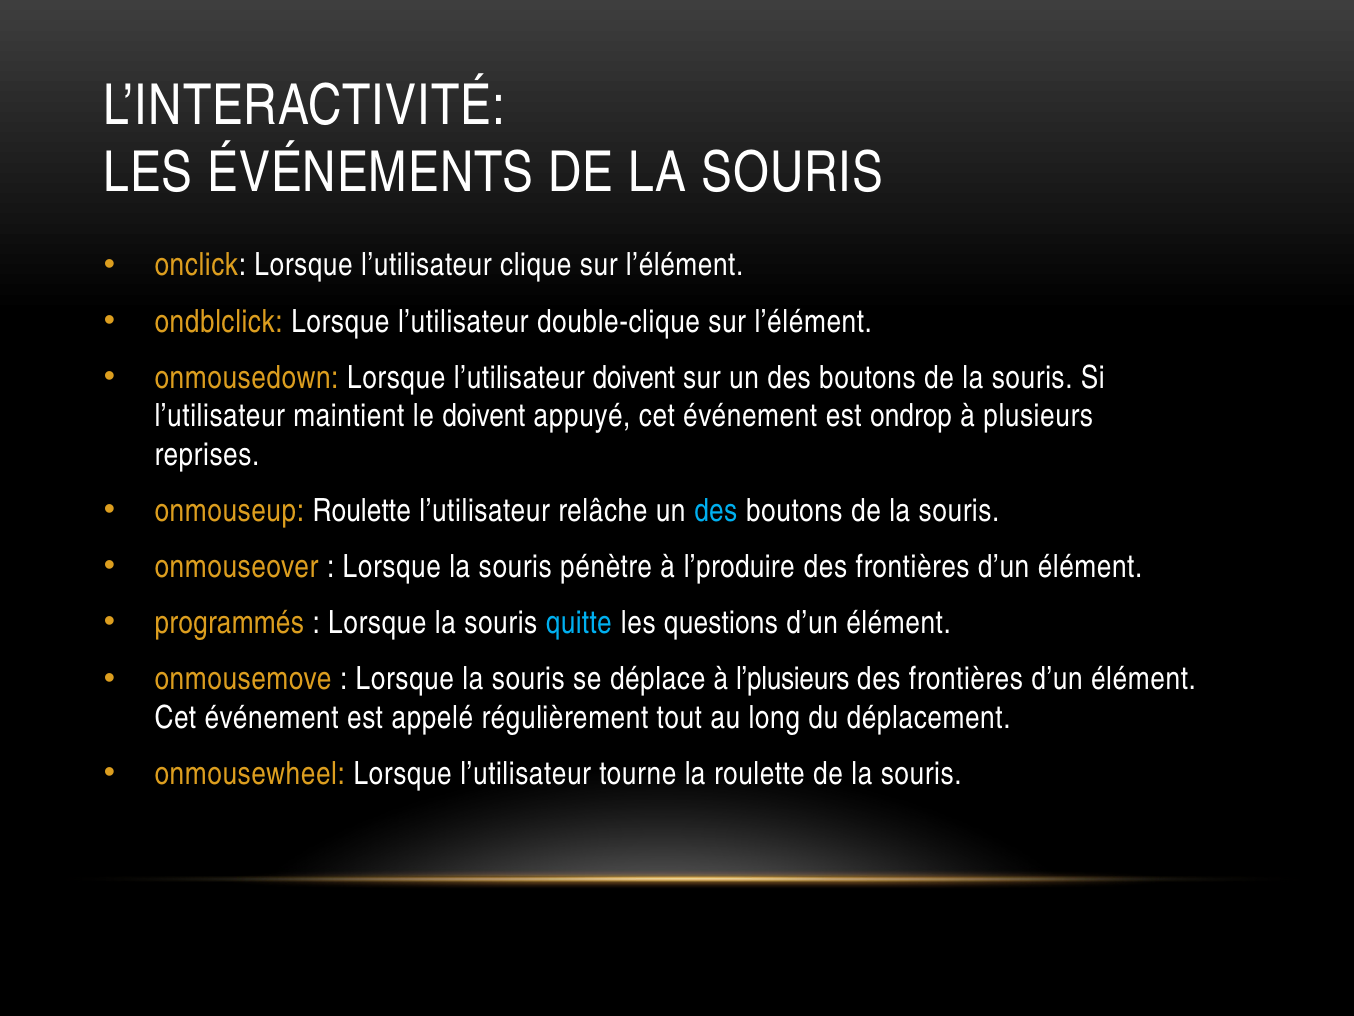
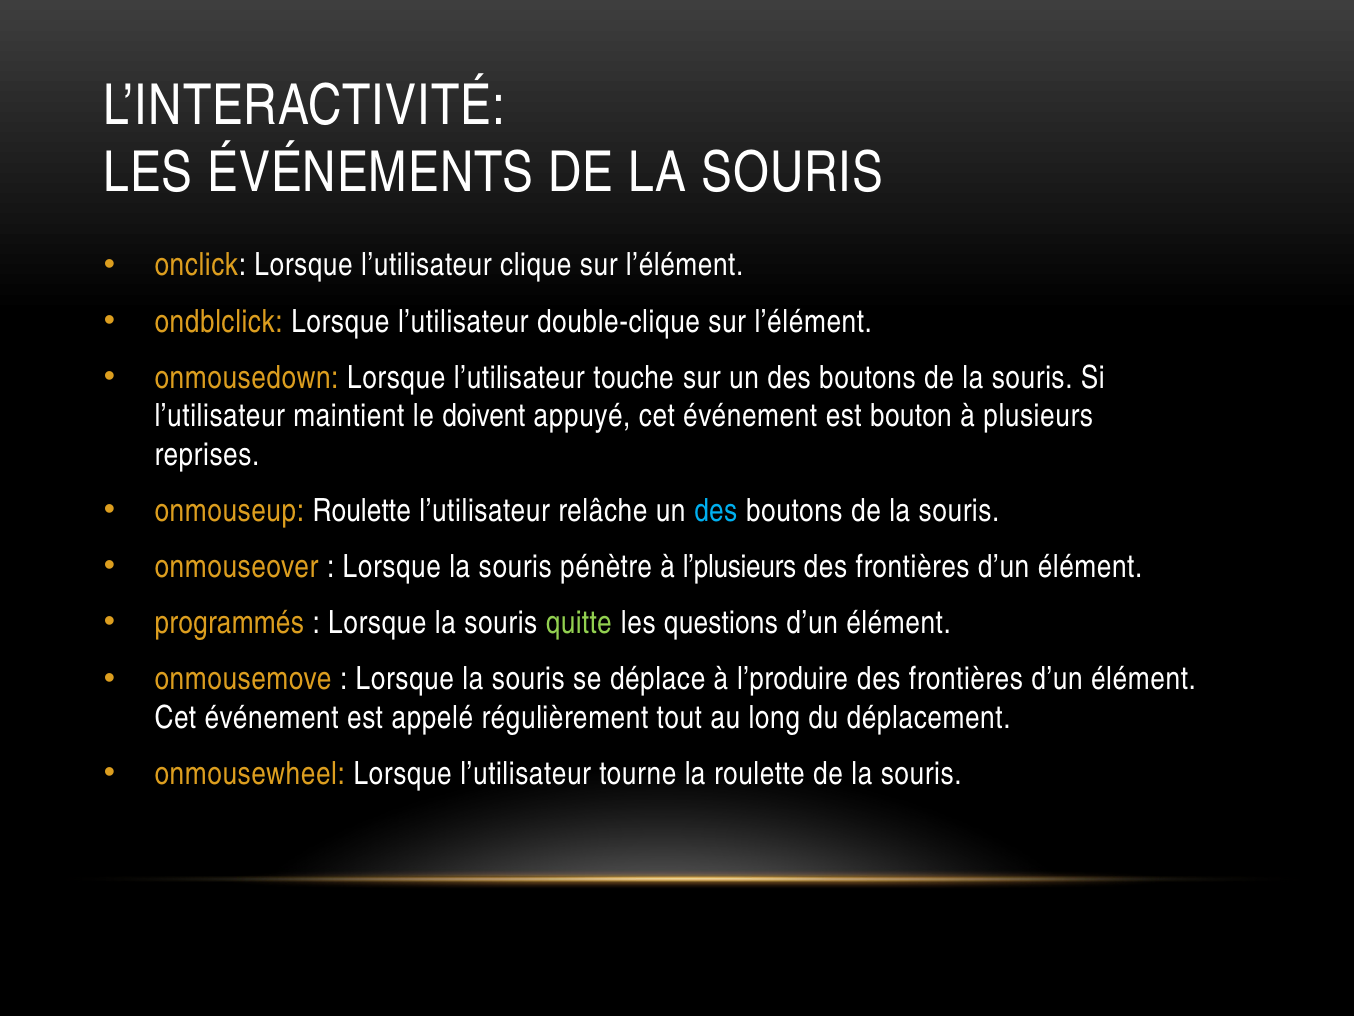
l’utilisateur doivent: doivent -> touche (634, 377)
ondrop: ondrop -> bouton (911, 416)
l’produire: l’produire -> l’plusieurs (740, 567)
quitte colour: light blue -> light green (579, 623)
l’plusieurs: l’plusieurs -> l’produire (793, 679)
